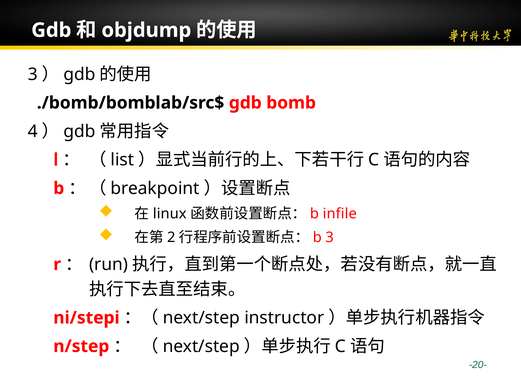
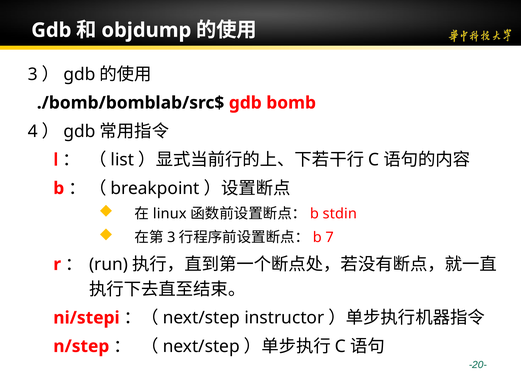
infile: infile -> stdin (340, 213)
2: 2 -> 3 (171, 237)
3: 3 -> 7 (330, 237)
